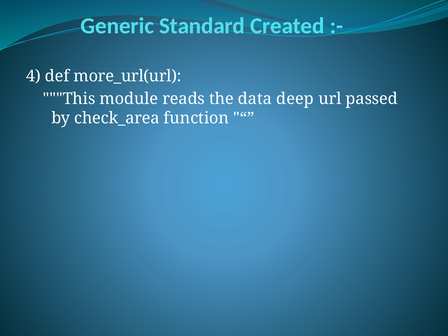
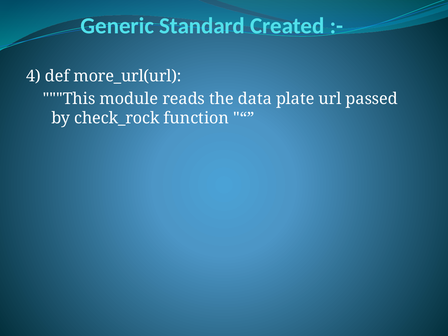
deep: deep -> plate (295, 99)
check_area: check_area -> check_rock (117, 118)
